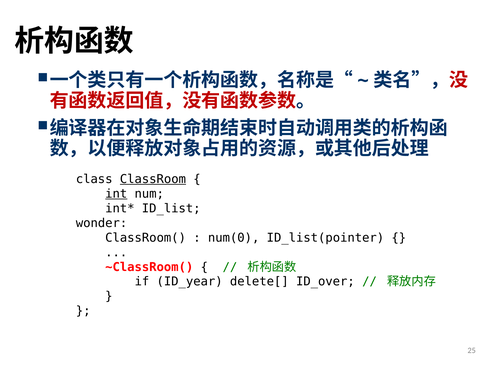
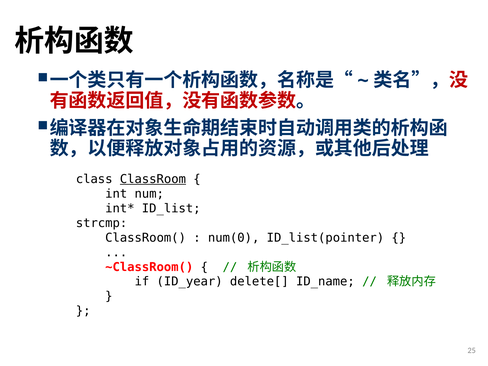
int underline: present -> none (116, 194)
wonder: wonder -> strcmp (102, 223)
ID_over: ID_over -> ID_name (325, 282)
